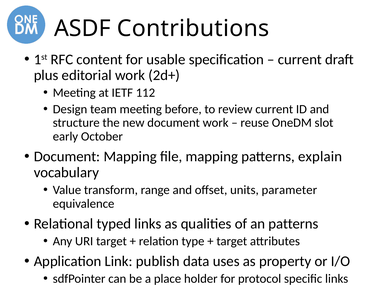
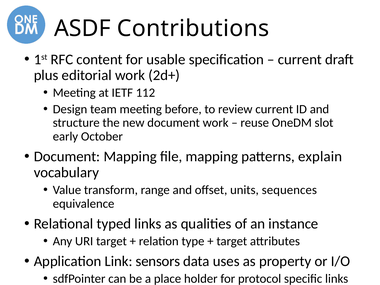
parameter: parameter -> sequences (289, 190)
an patterns: patterns -> instance (293, 224)
publish: publish -> sensors (158, 261)
